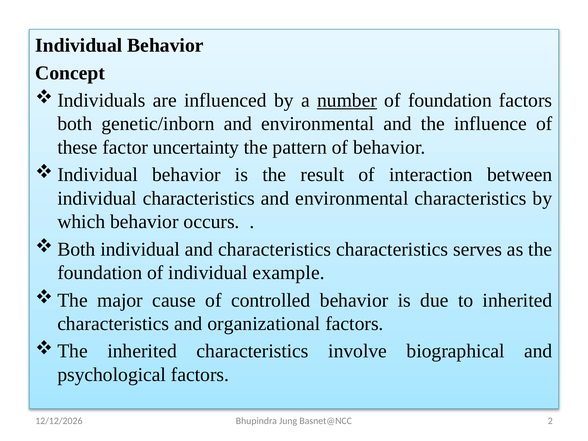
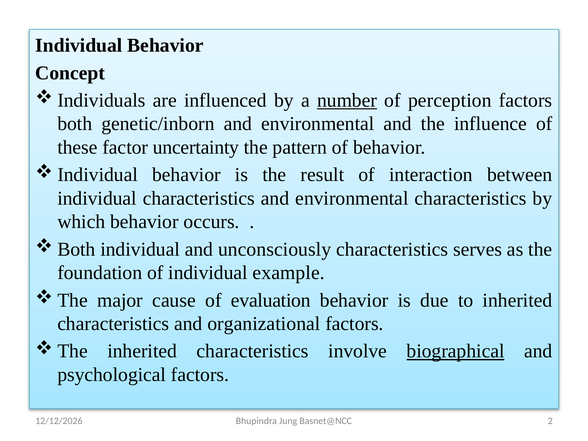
of foundation: foundation -> perception (450, 100)
and characteristics: characteristics -> unconsciously (275, 249)
controlled: controlled -> evaluation (271, 300)
biographical underline: none -> present (456, 351)
